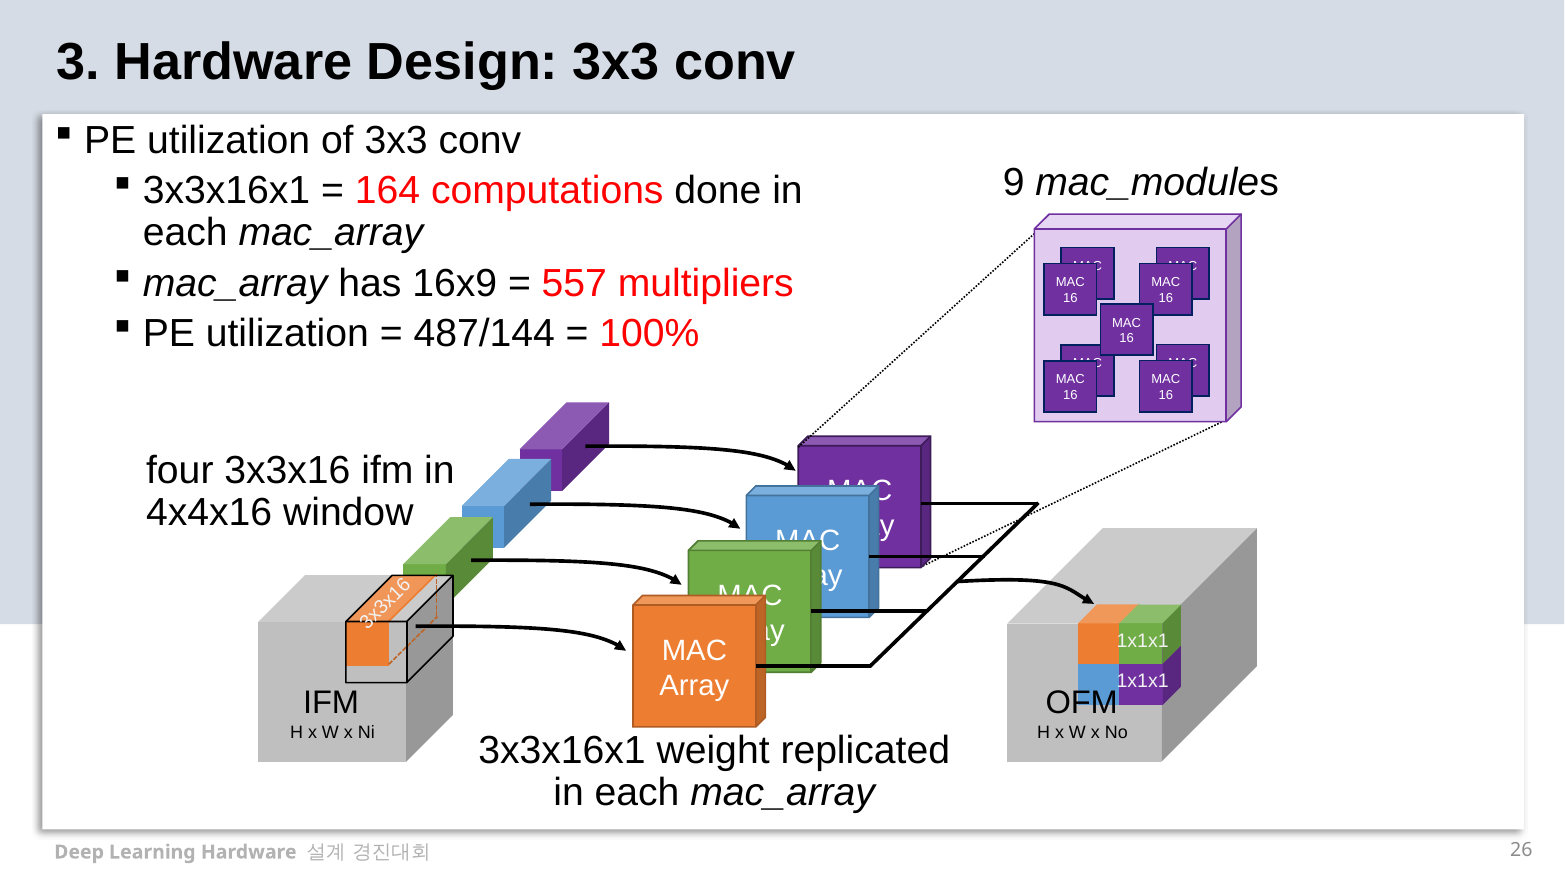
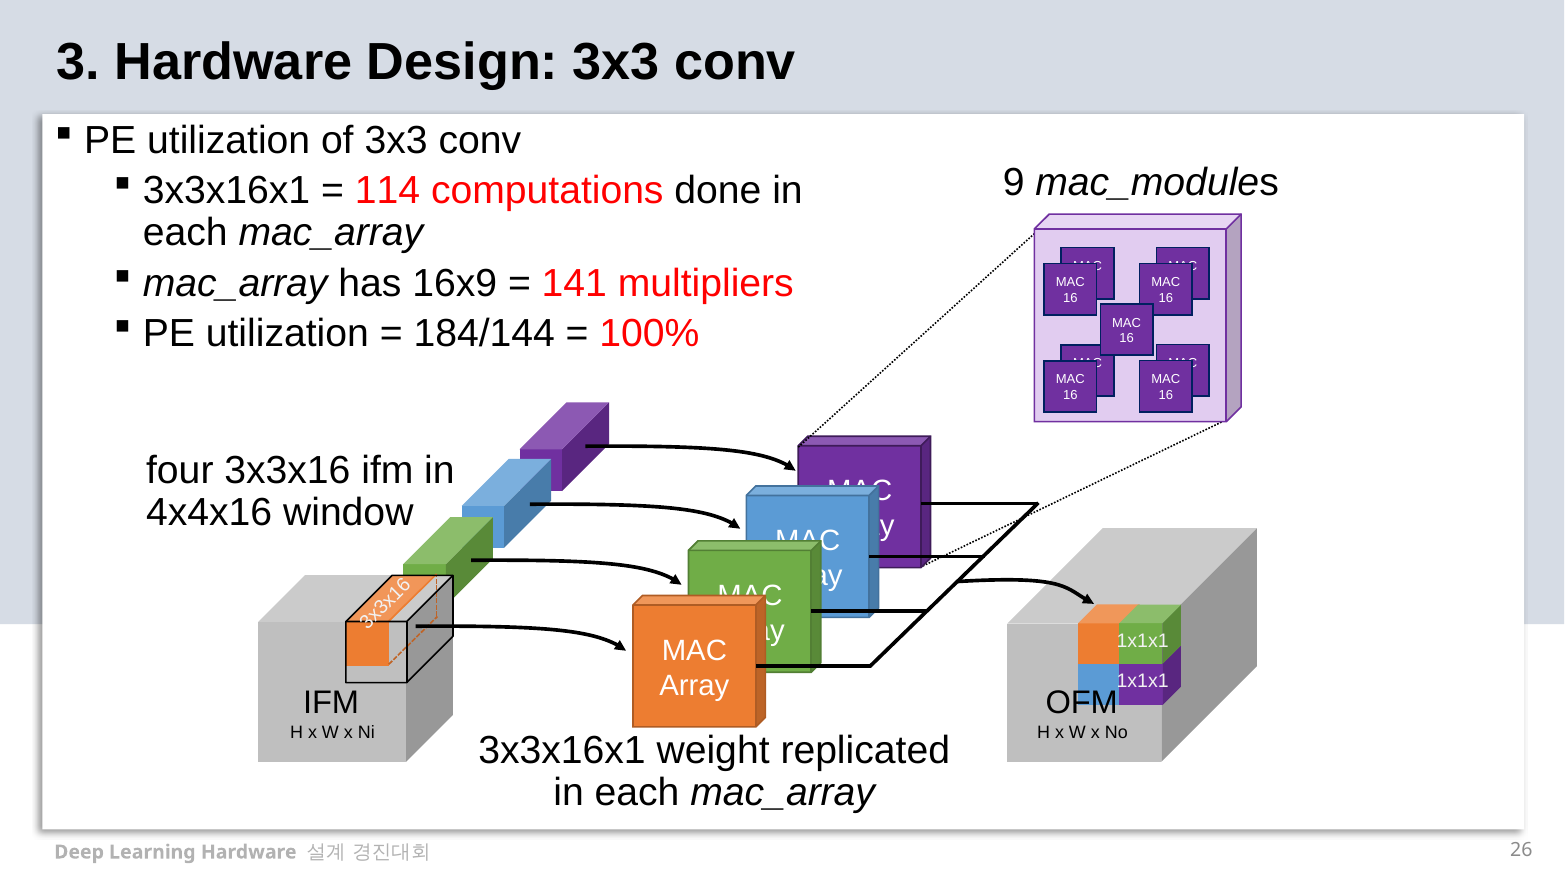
164: 164 -> 114 (388, 191)
557: 557 -> 141 (574, 283)
487/144: 487/144 -> 184/144 (484, 334)
